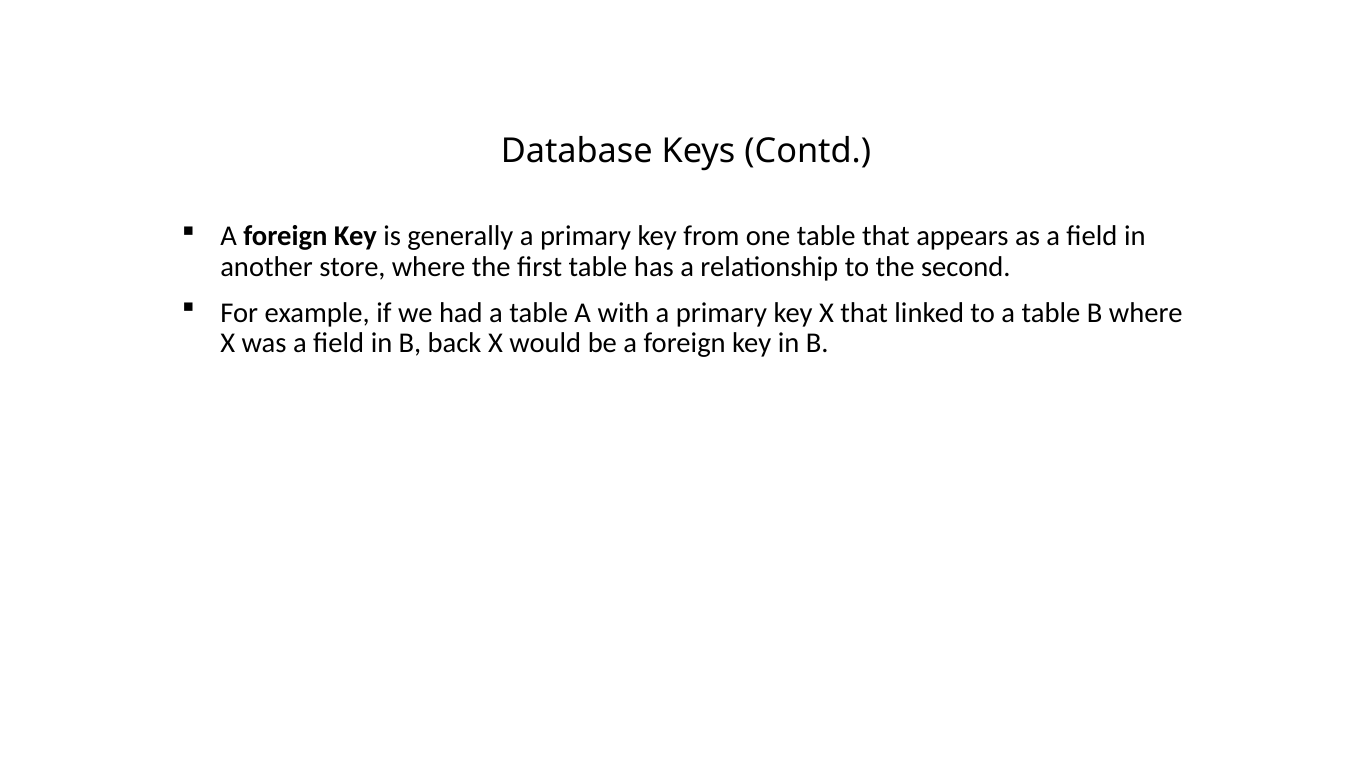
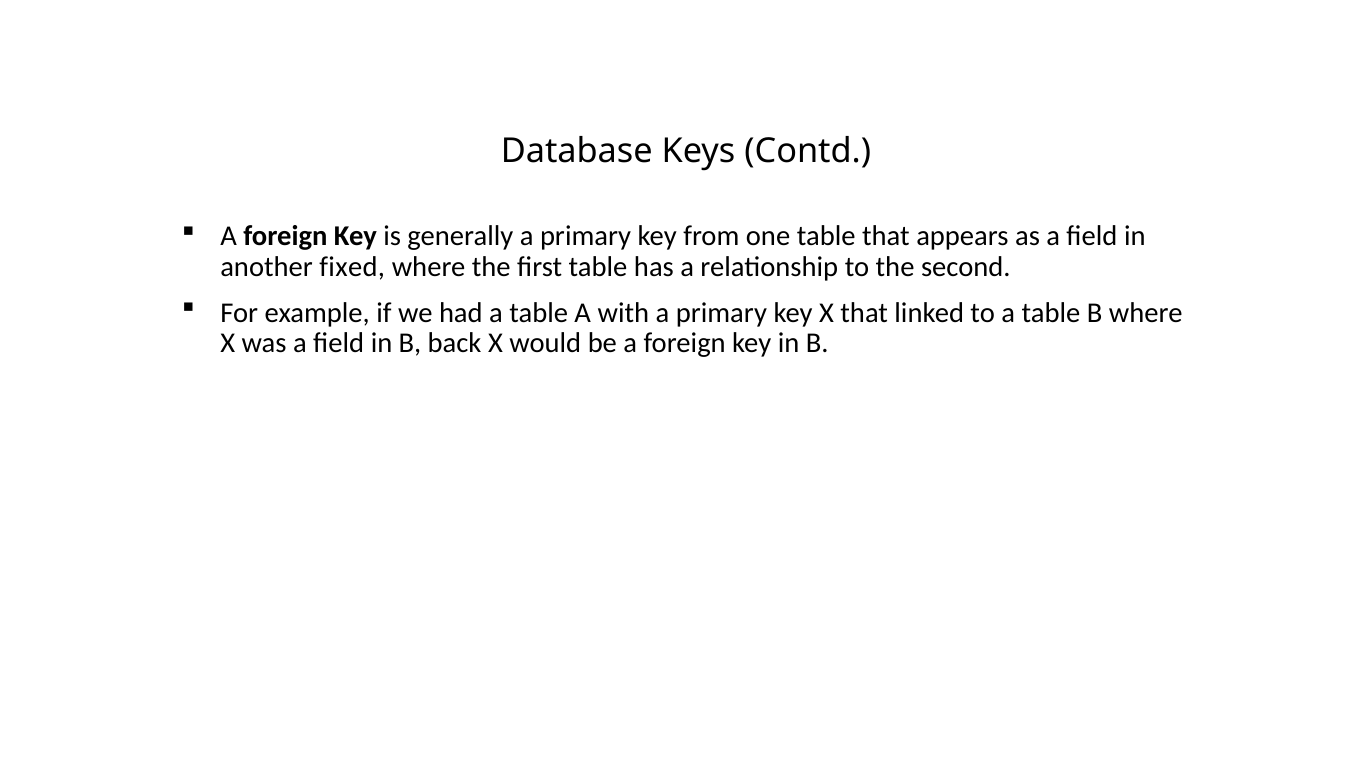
store: store -> fixed (352, 267)
